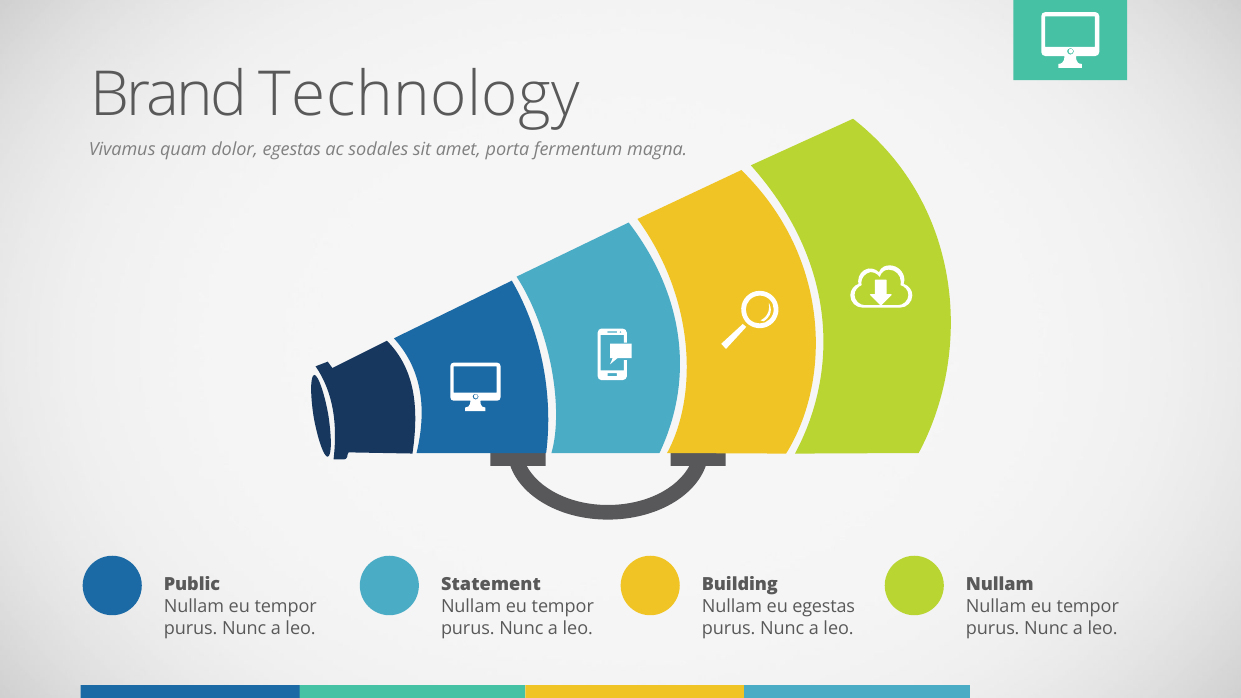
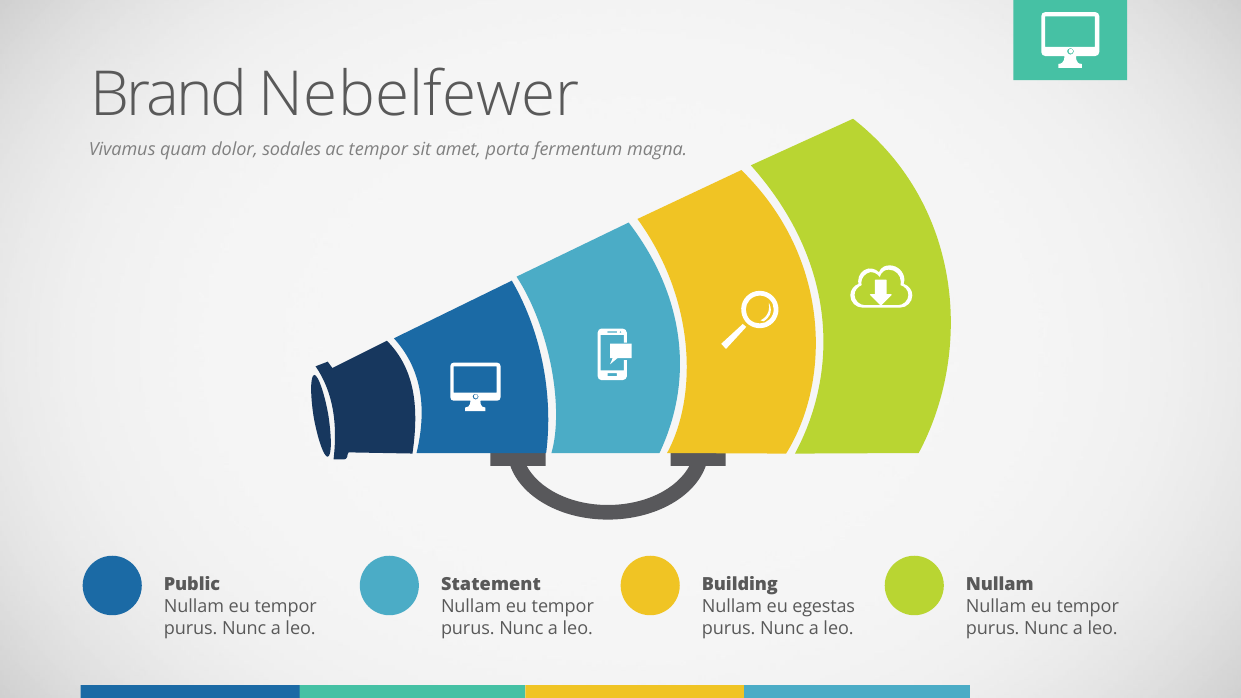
Technology: Technology -> Nebelfewer (419, 95)
dolor egestas: egestas -> sodales (292, 149)
ac sodales: sodales -> tempor (378, 149)
